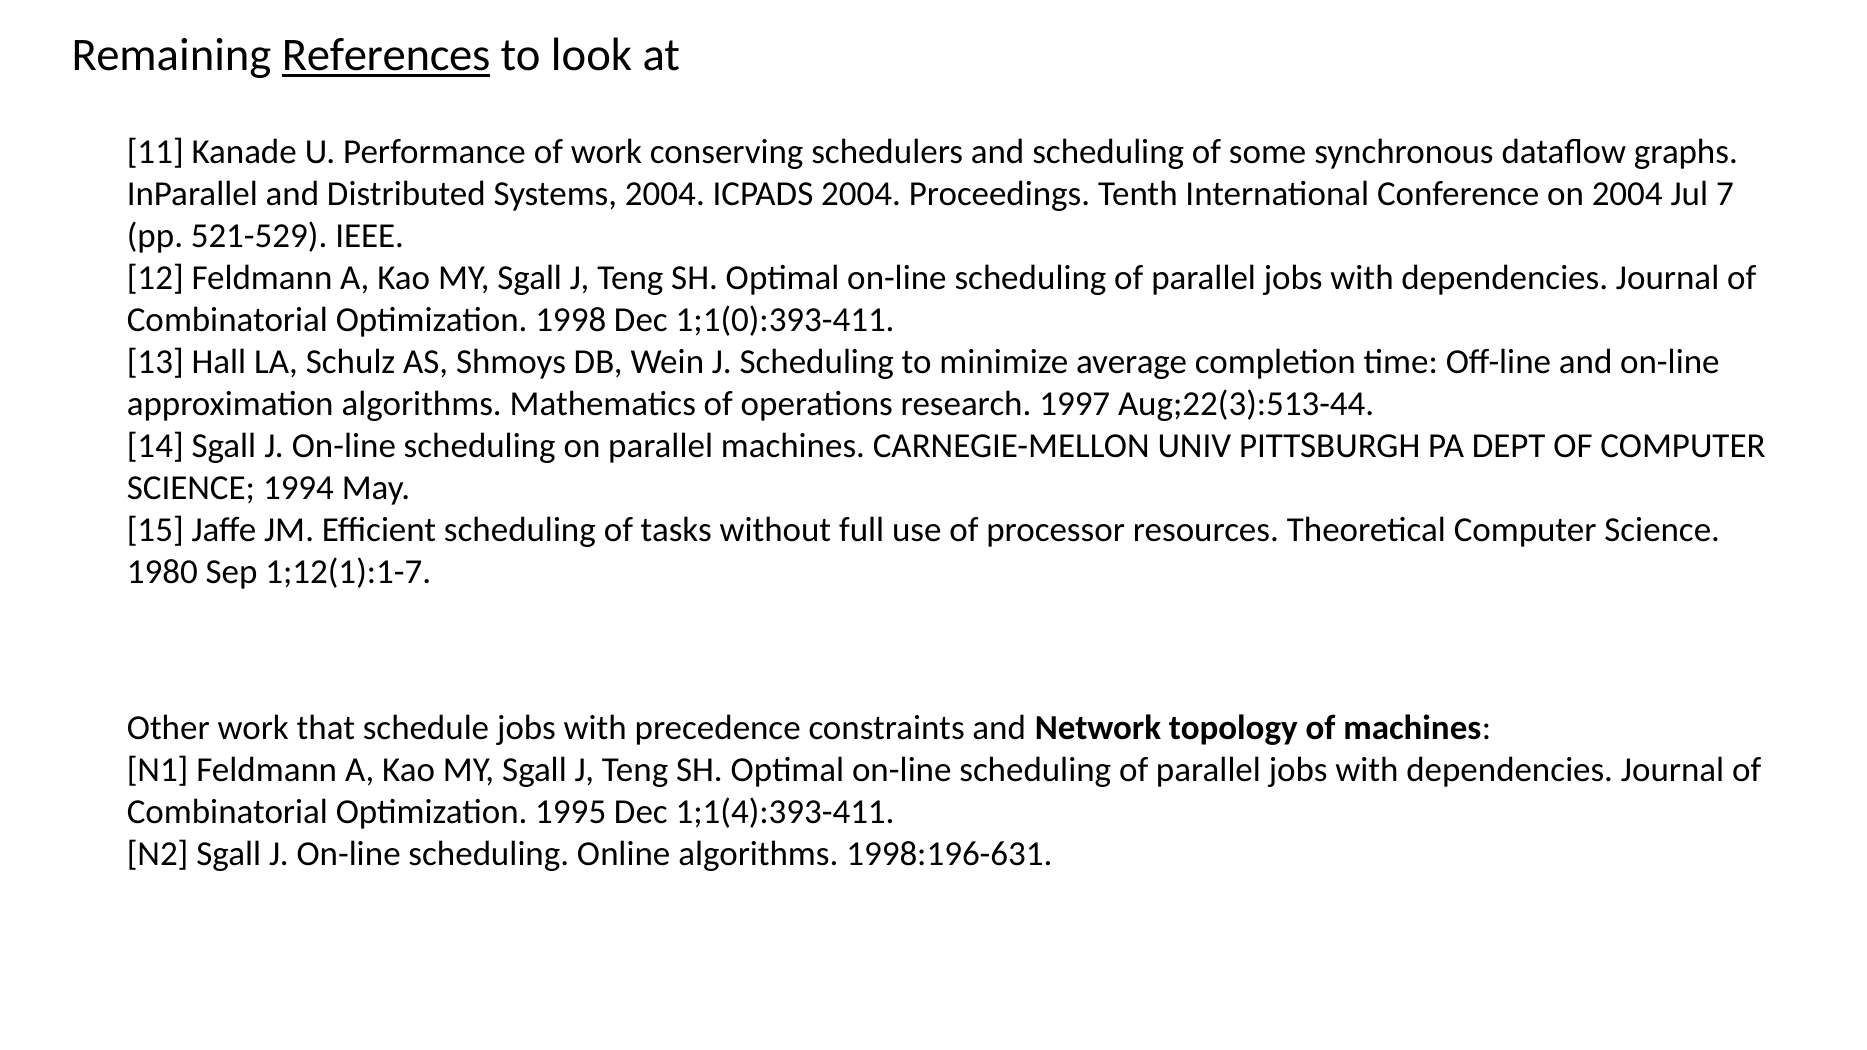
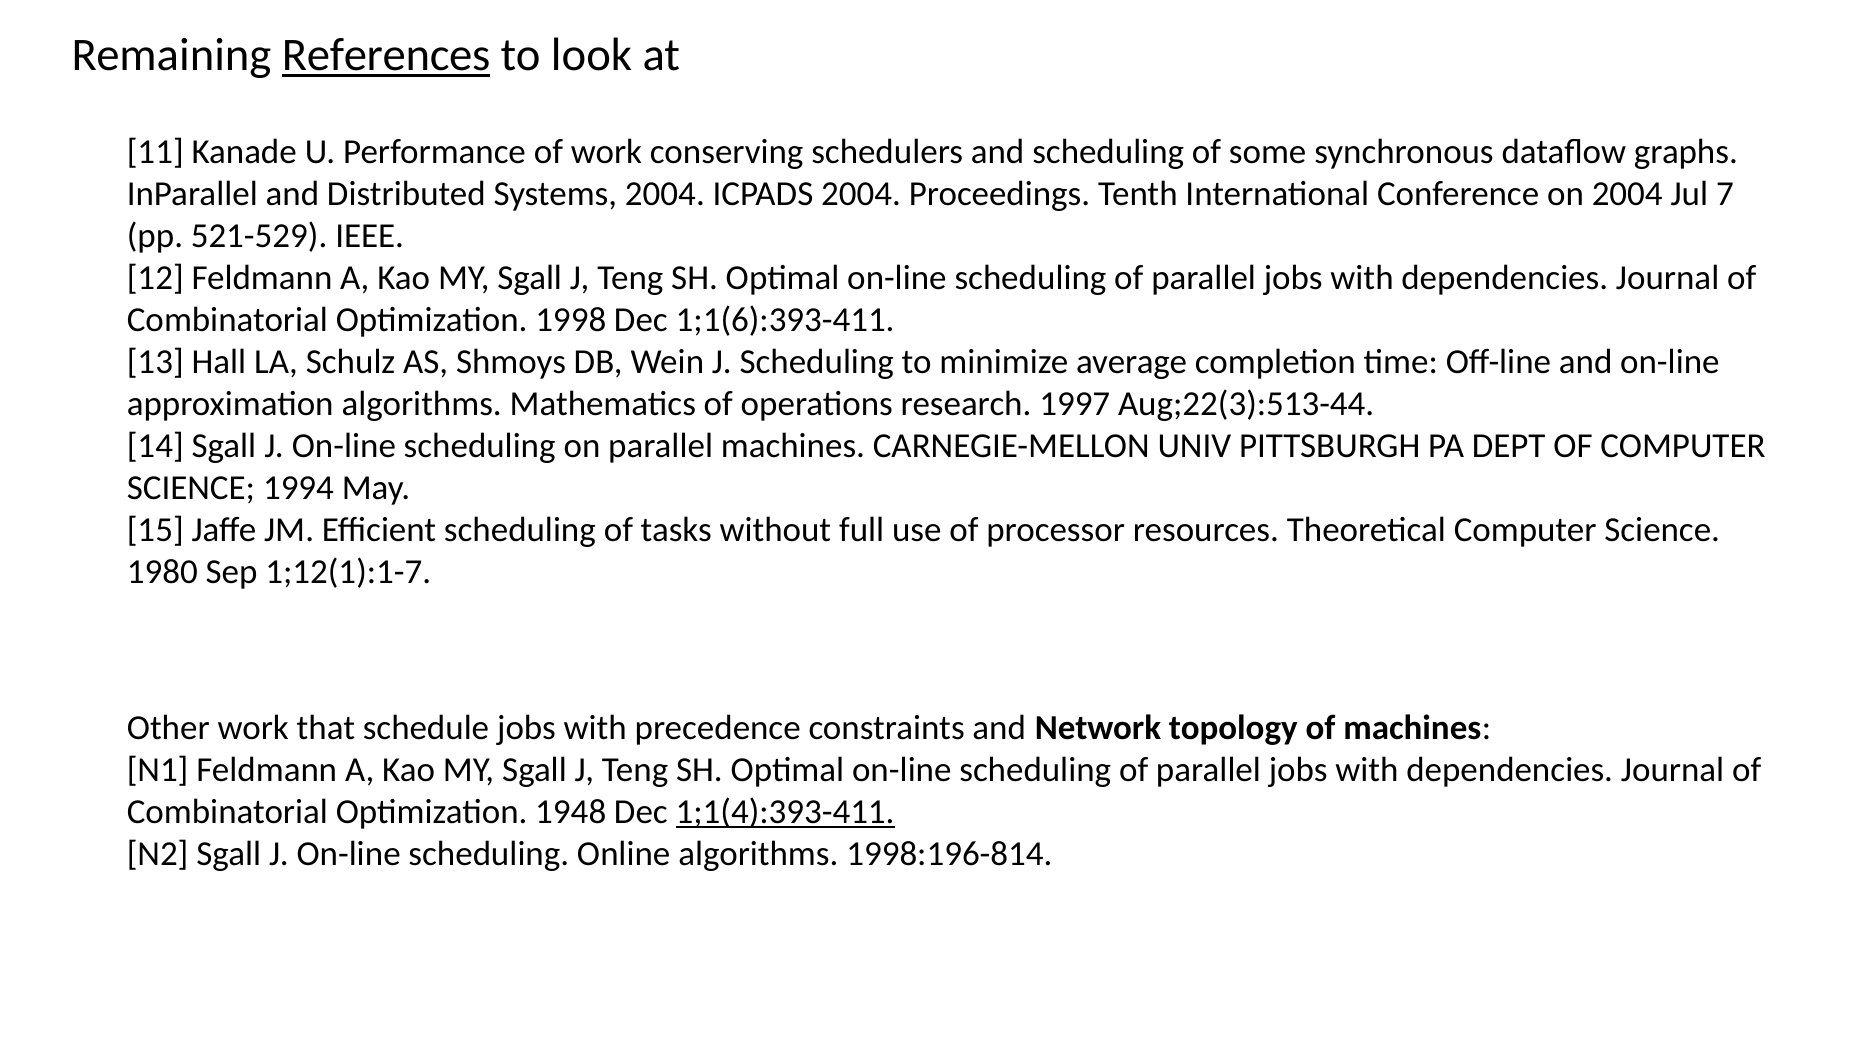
1;1(0):393-411: 1;1(0):393-411 -> 1;1(6):393-411 (785, 320)
1995: 1995 -> 1948 (571, 812)
1;1(4):393-411 underline: none -> present (785, 812)
1998:196-631: 1998:196-631 -> 1998:196-814 (949, 854)
